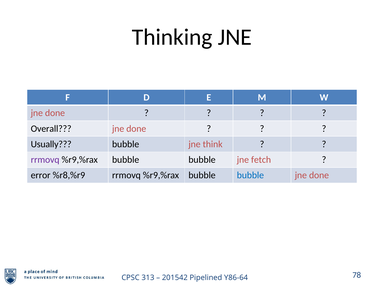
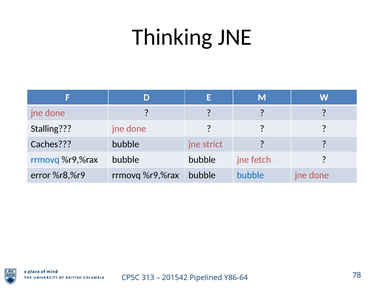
Overall: Overall -> Stalling (51, 129)
Usually: Usually -> Caches (51, 144)
think: think -> strict (213, 144)
rrmovq colour: purple -> blue (45, 160)
